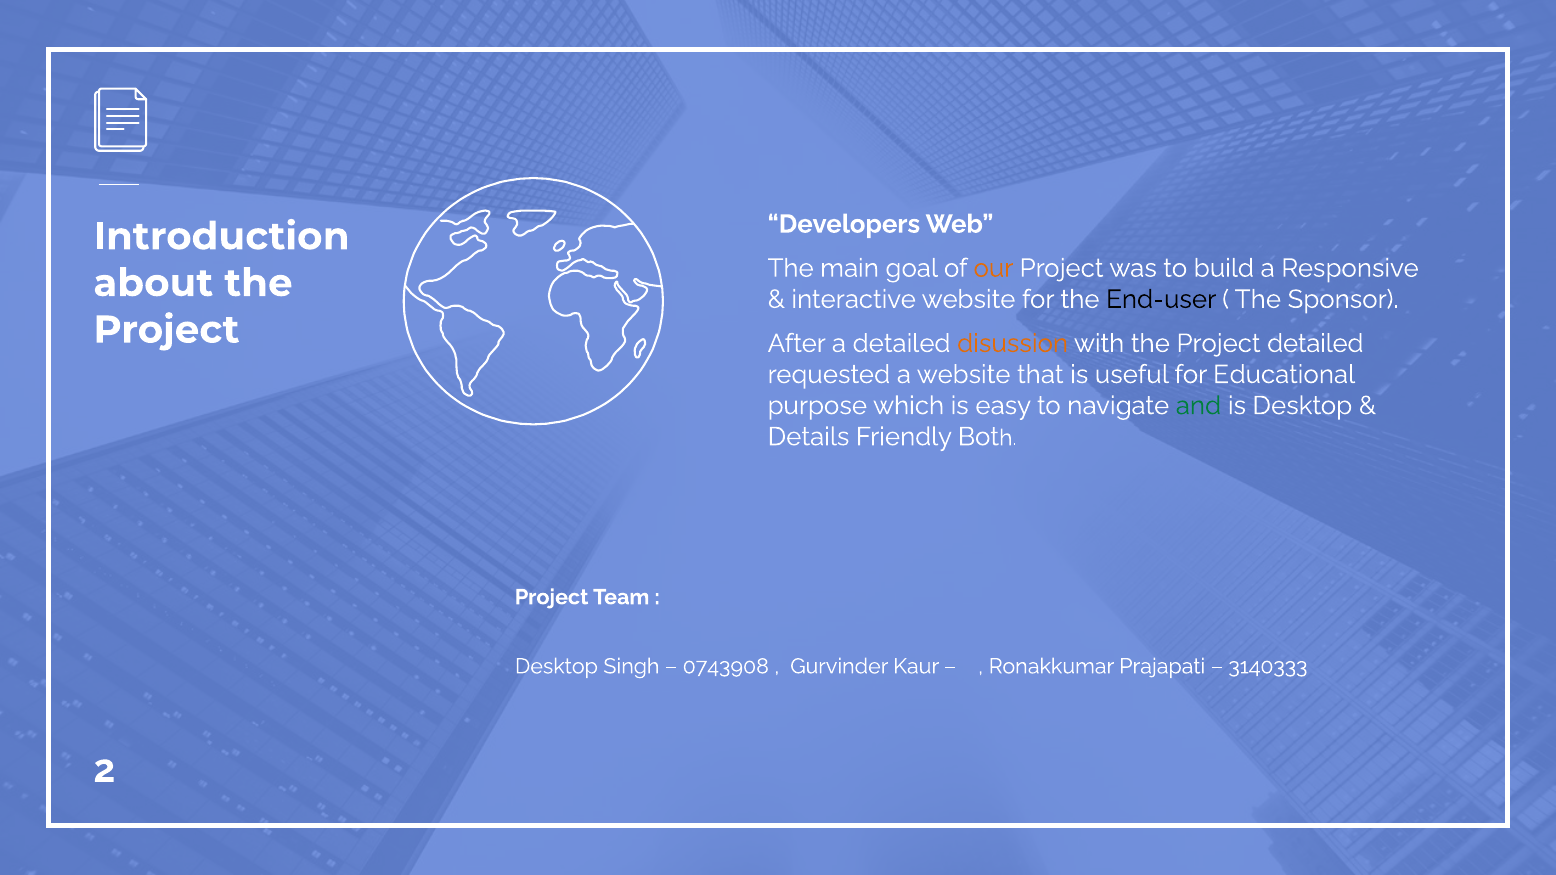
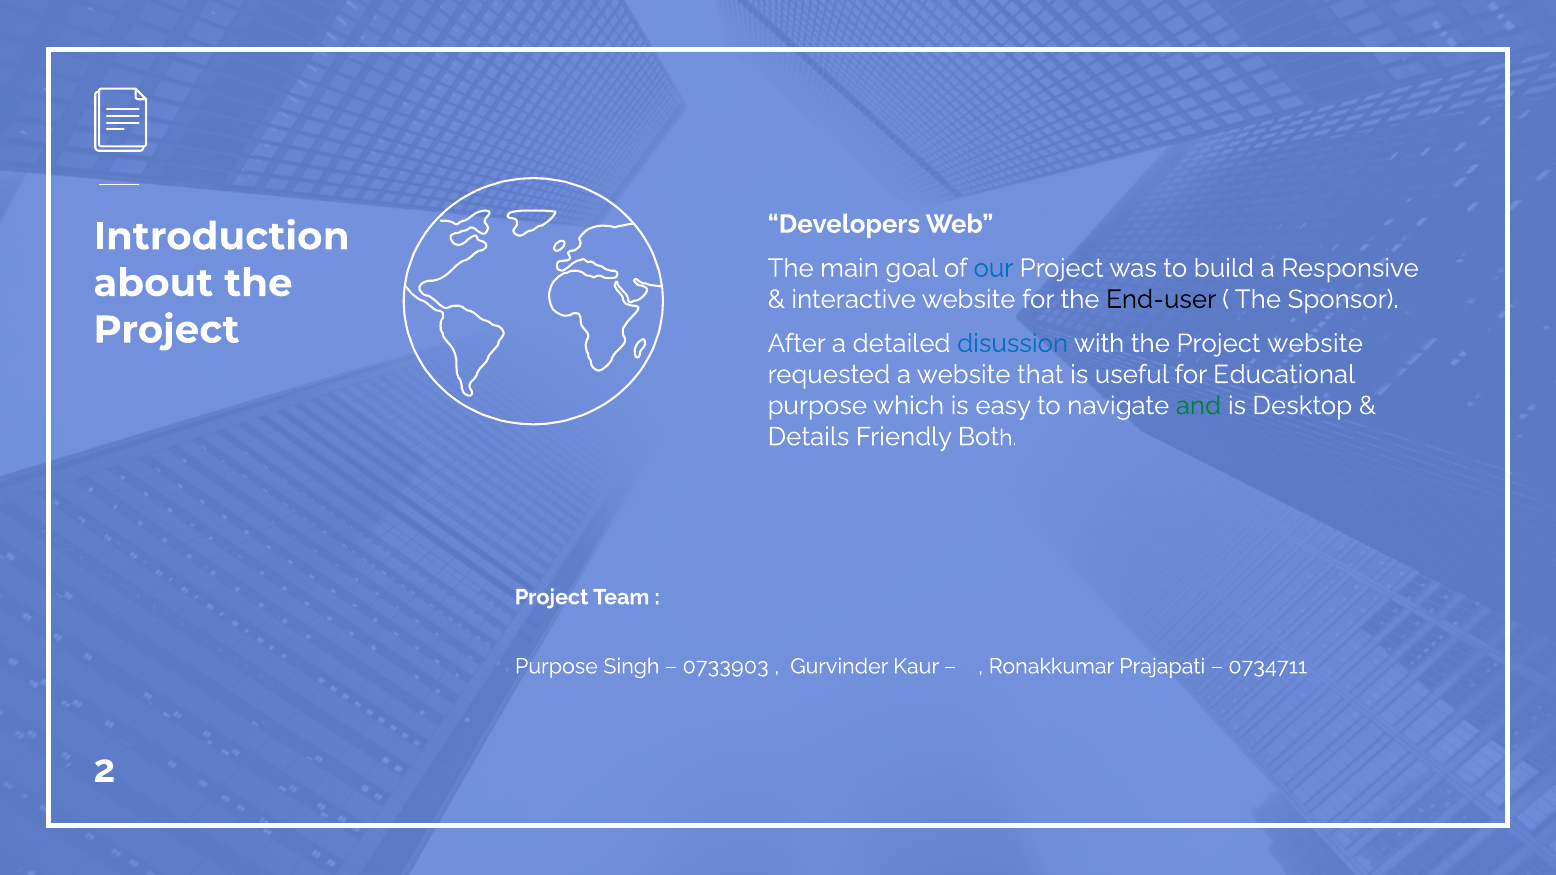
our colour: orange -> blue (993, 268)
disussion colour: orange -> blue (1013, 344)
Project detailed: detailed -> website (1315, 344)
Desktop: Desktop -> Purpose (556, 667)
0743908: 0743908 -> 0733903 (726, 667)
3140333: 3140333 -> 0734711 (1268, 667)
